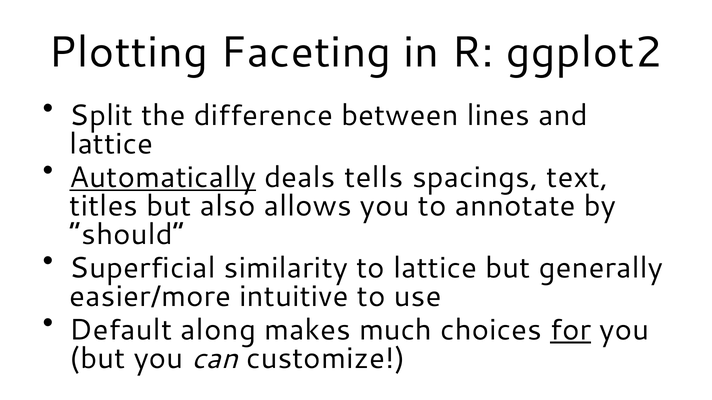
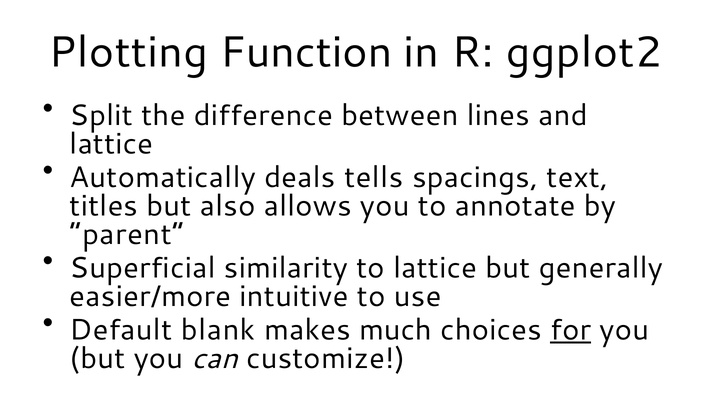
Faceting: Faceting -> Function (306, 52)
Automatically underline: present -> none (163, 178)
should: should -> parent (127, 235)
along: along -> blank (218, 330)
